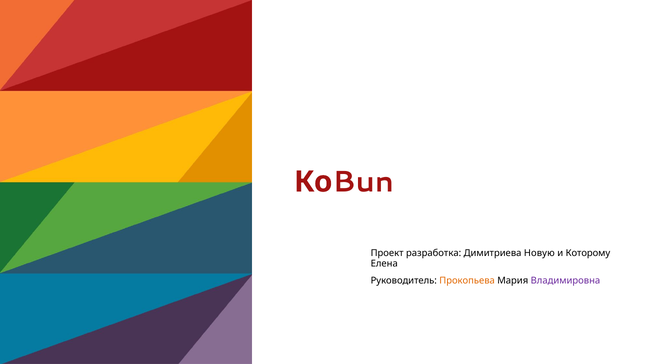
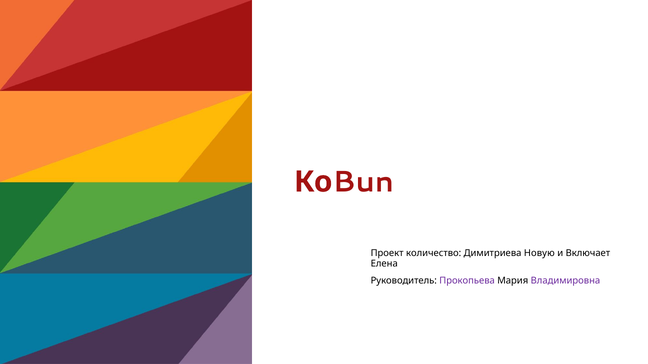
разработка: разработка -> количество (434, 254)
Которому: Которому -> Включает (588, 254)
Прокопьева colour: orange -> purple (467, 281)
